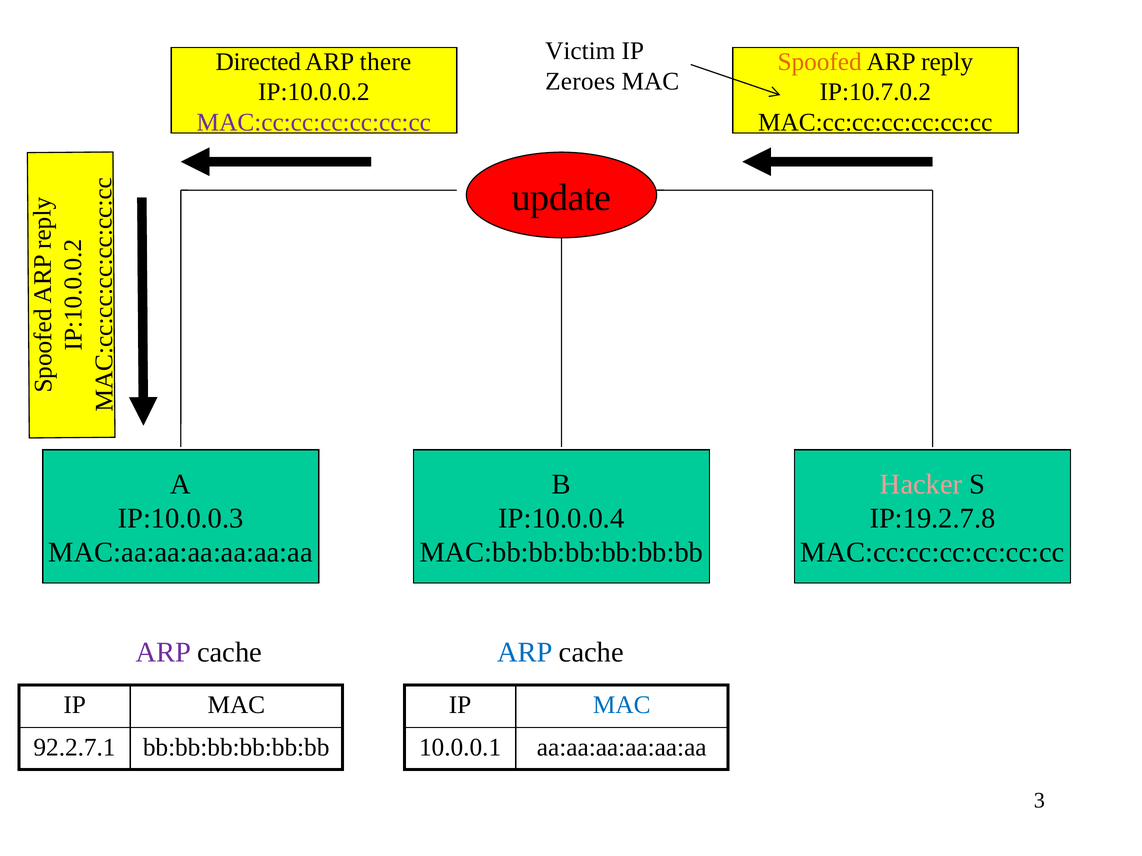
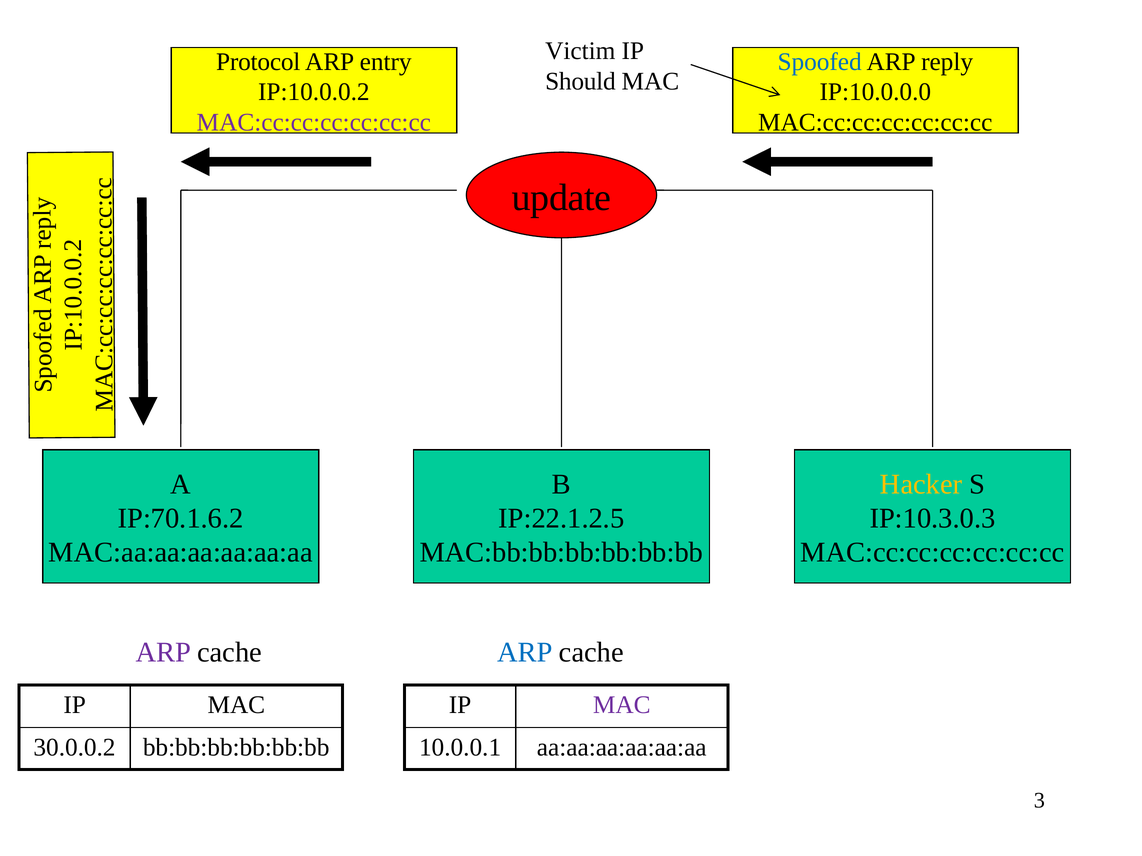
Directed: Directed -> Protocol (258, 62)
there: there -> entry (386, 62)
Spoofed colour: orange -> blue (820, 62)
Zeroes: Zeroes -> Should (580, 82)
IP:10.7.0.2: IP:10.7.0.2 -> IP:10.0.0.0 (875, 92)
Hacker colour: pink -> yellow (921, 484)
IP:10.0.0.3: IP:10.0.0.3 -> IP:70.1.6.2 (181, 519)
IP:10.0.0.4: IP:10.0.0.4 -> IP:22.1.2.5 (561, 519)
IP:19.2.7.8: IP:19.2.7.8 -> IP:10.3.0.3 (932, 519)
MAC colour: blue -> purple (622, 705)
92.2.7.1: 92.2.7.1 -> 30.0.0.2 (75, 748)
